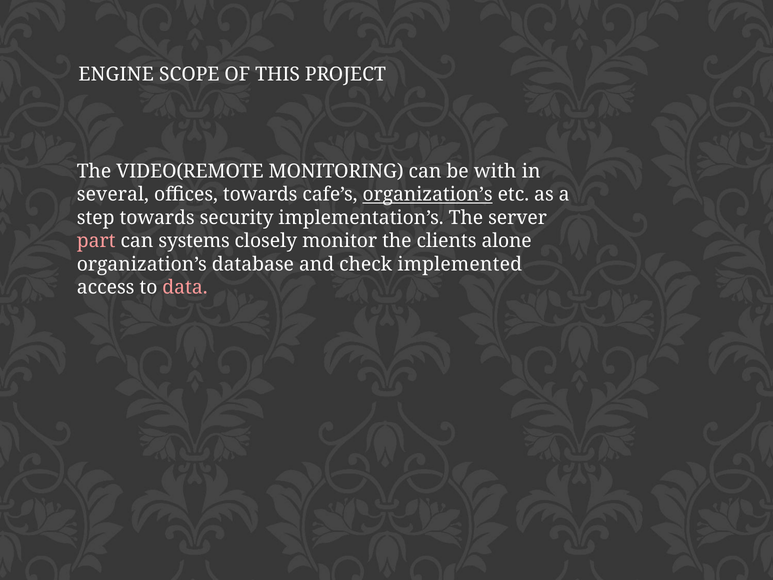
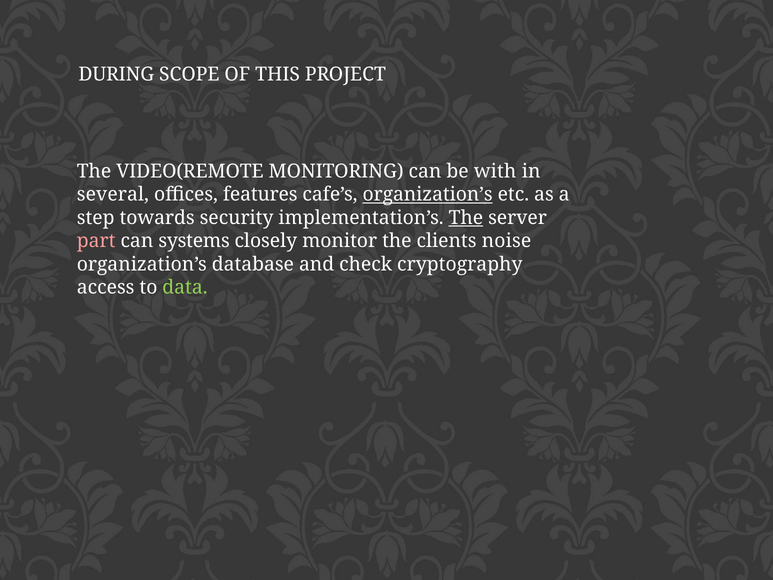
ENGINE: ENGINE -> DURING (116, 74)
offices towards: towards -> features (260, 195)
The underline: none -> present (466, 218)
alone: alone -> noise (506, 241)
implemented: implemented -> cryptography (460, 264)
data colour: pink -> light green (185, 287)
